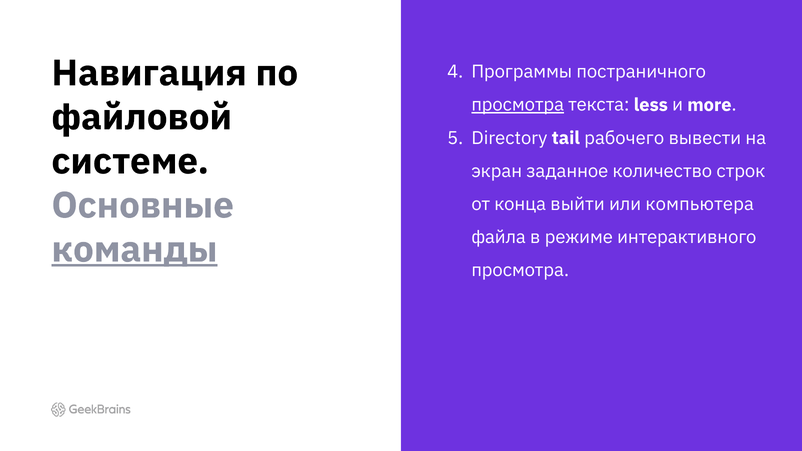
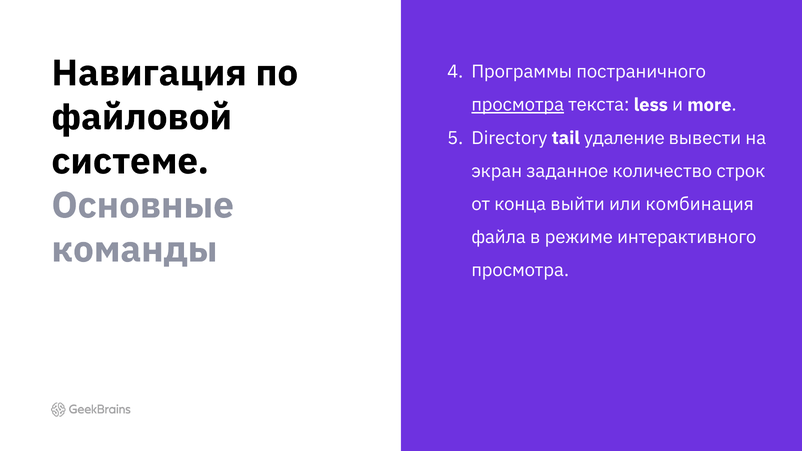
рабочего: рабочего -> удаление (624, 138)
компьютера: компьютера -> комбинация (700, 204)
команды underline: present -> none (134, 250)
